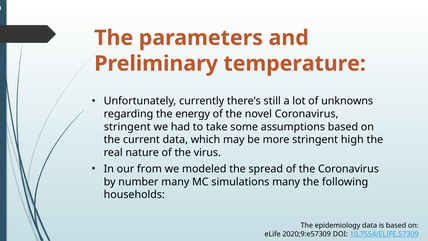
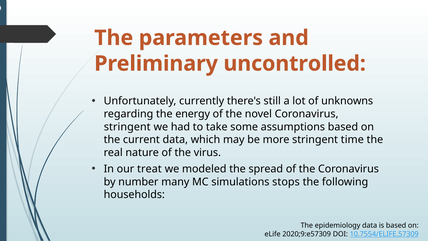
temperature: temperature -> uncontrolled (295, 64)
high: high -> time (352, 140)
from: from -> treat (149, 169)
simulations many: many -> stops (286, 182)
